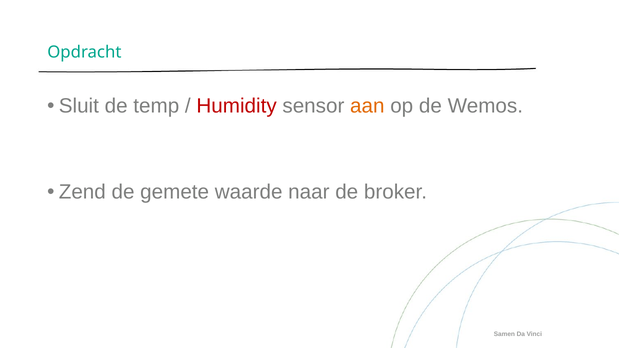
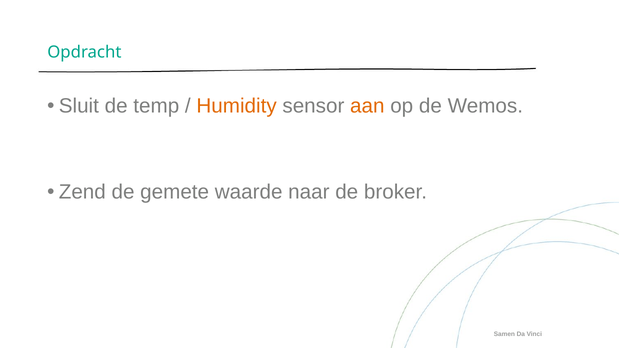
Humidity colour: red -> orange (237, 106)
